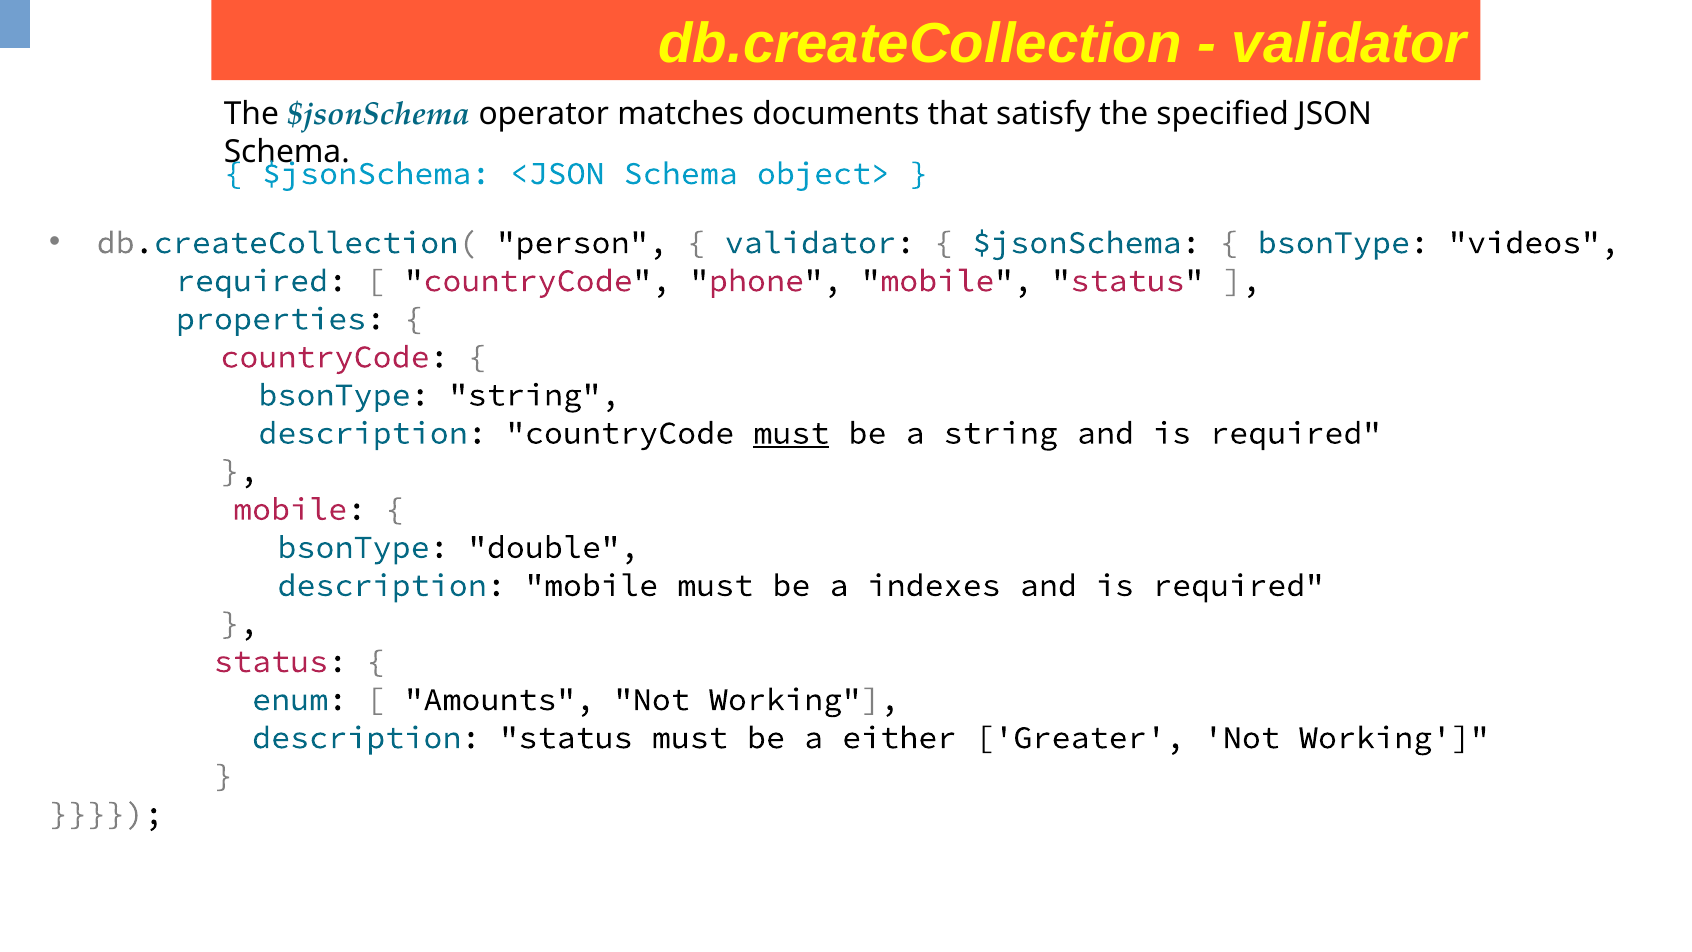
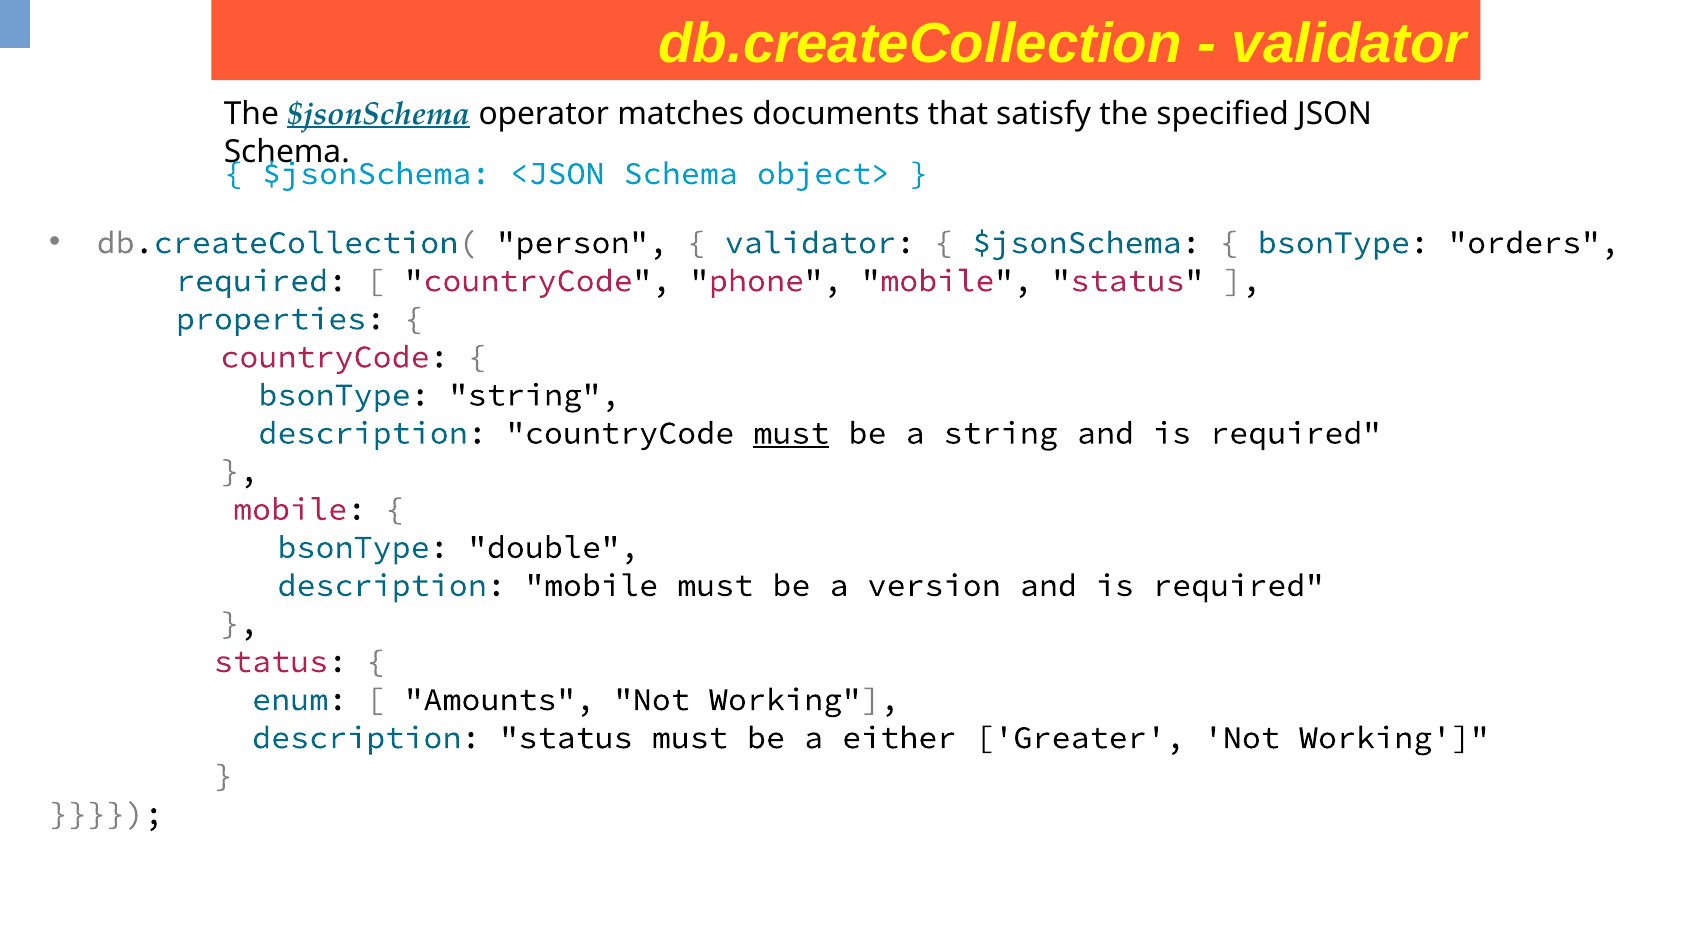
$jsonSchema underline: none -> present (379, 114)
videos: videos -> orders (1534, 243)
indexes: indexes -> version (934, 585)
